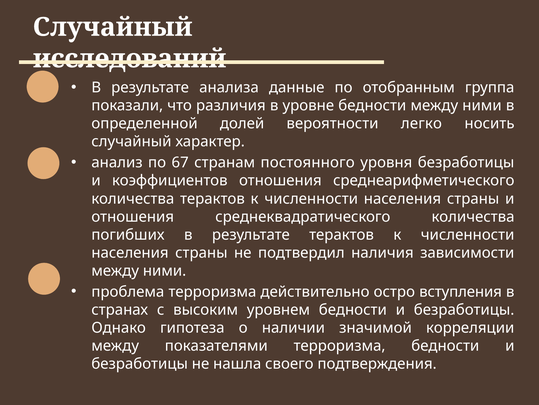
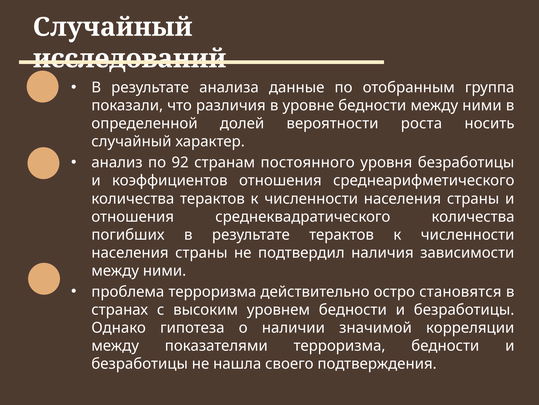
легко: легко -> роста (421, 123)
67: 67 -> 92 (180, 162)
вступления: вступления -> становятся (460, 291)
